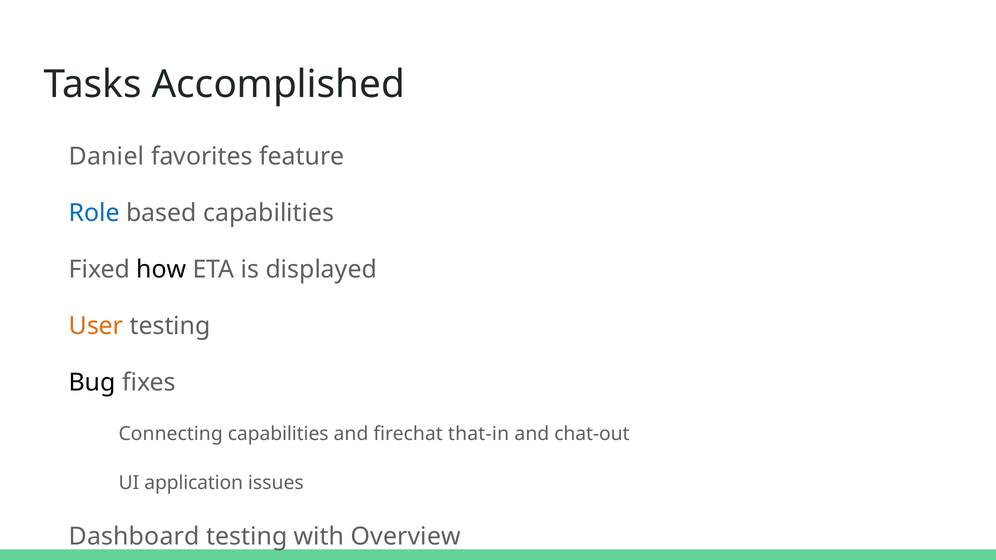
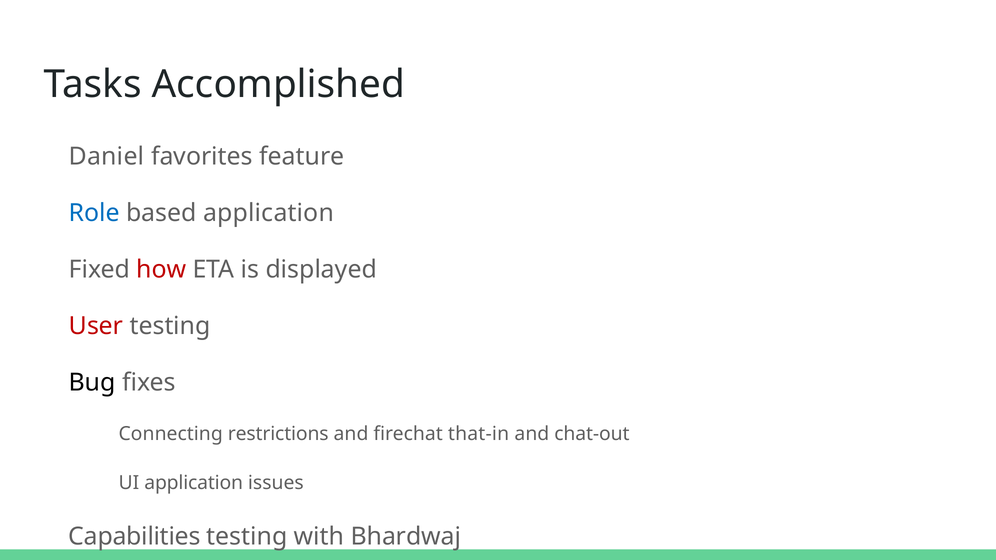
based capabilities: capabilities -> application (269, 213)
how colour: black -> red (161, 270)
User colour: orange -> red (96, 326)
Connecting capabilities: capabilities -> restrictions (278, 434)
Dashboard: Dashboard -> Capabilities (134, 537)
Overview: Overview -> Bhardwaj (406, 537)
